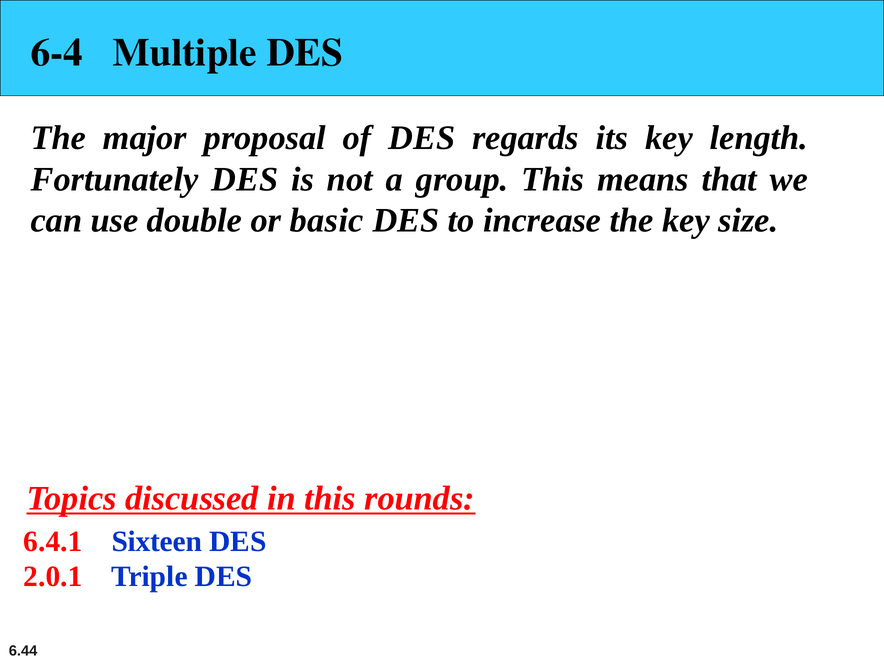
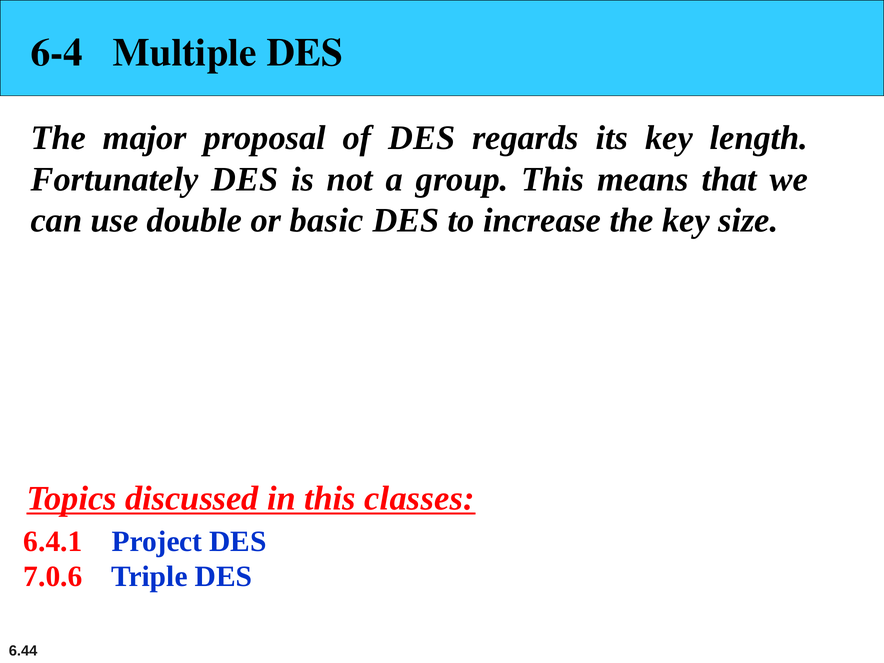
rounds: rounds -> classes (419, 499)
Sixteen: Sixteen -> Project (157, 541)
2.0.1: 2.0.1 -> 7.0.6 (53, 577)
